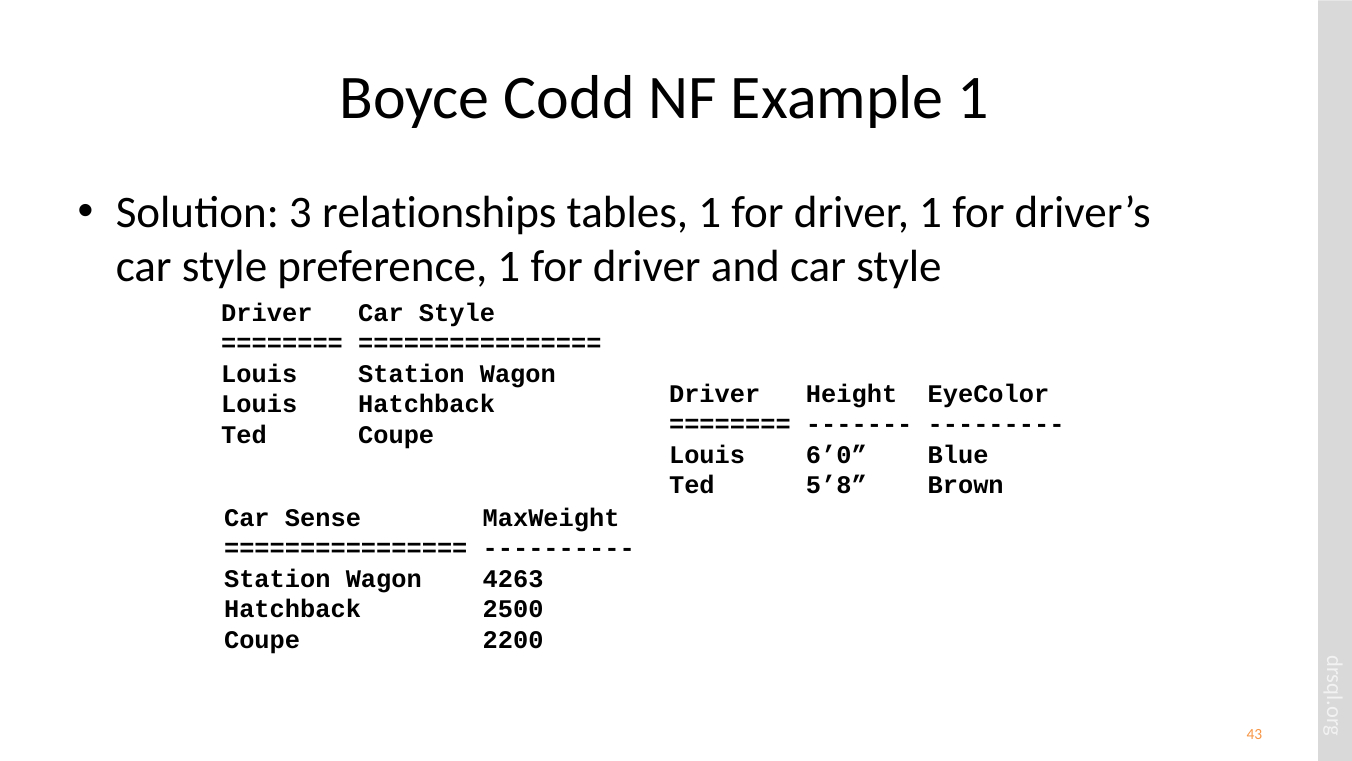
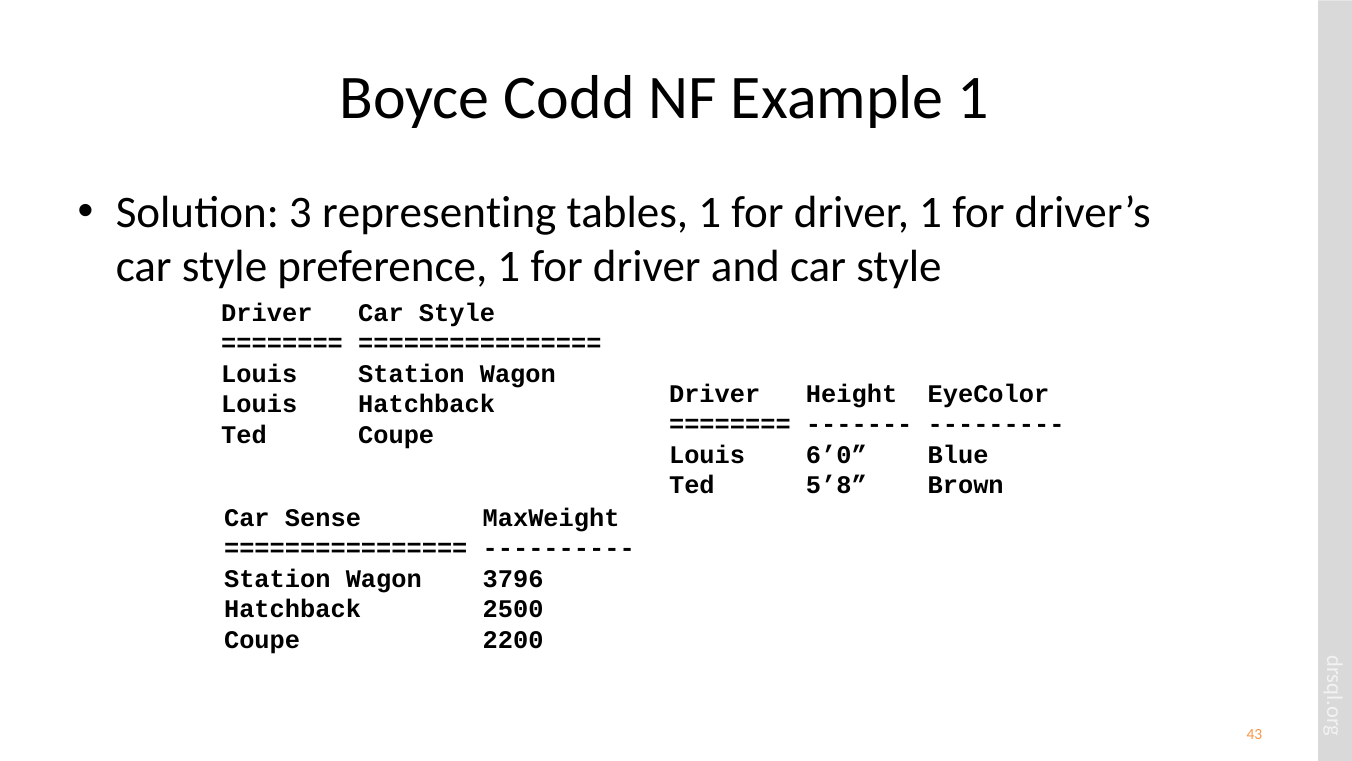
relationships: relationships -> representing (439, 213)
4263: 4263 -> 3796 (513, 578)
